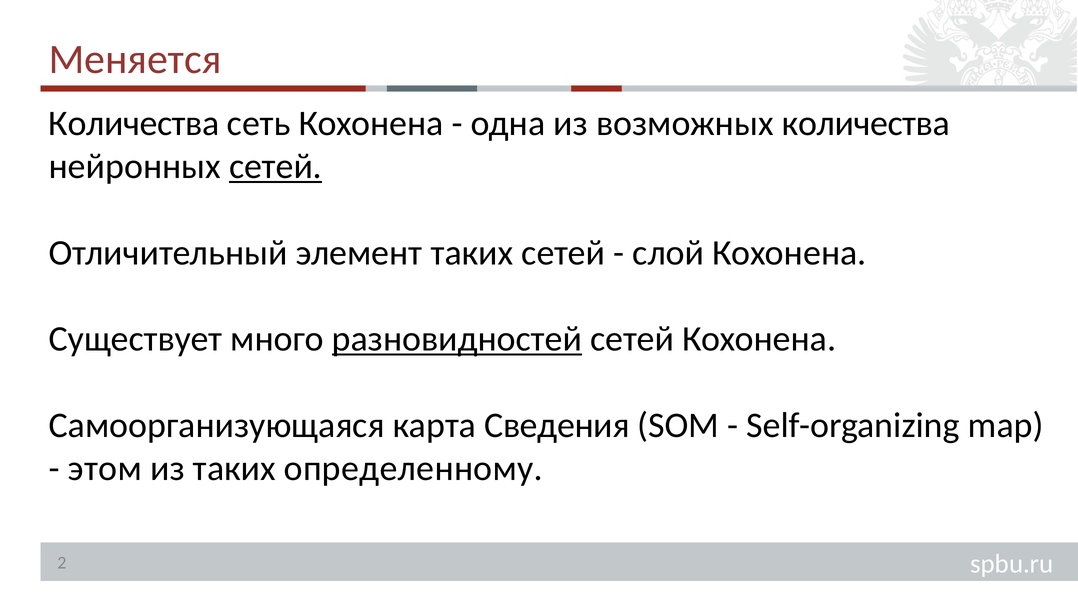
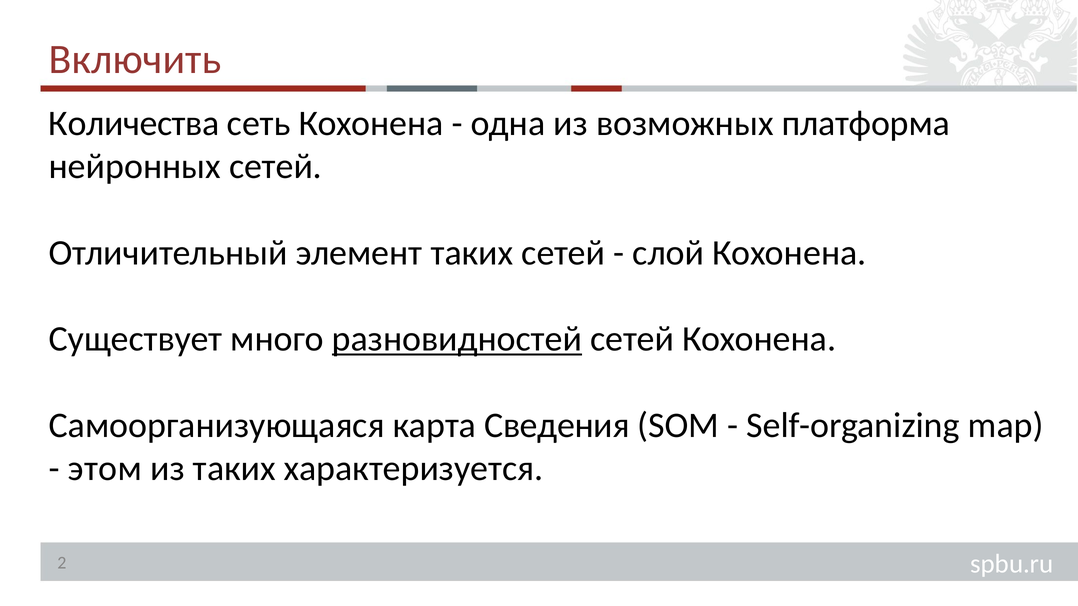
Меняется: Меняется -> Включить (135, 59)
возможных количества: количества -> платформа (866, 124)
сетей underline: present -> none (275, 167)
определенному: определенному -> характеризуется (414, 469)
